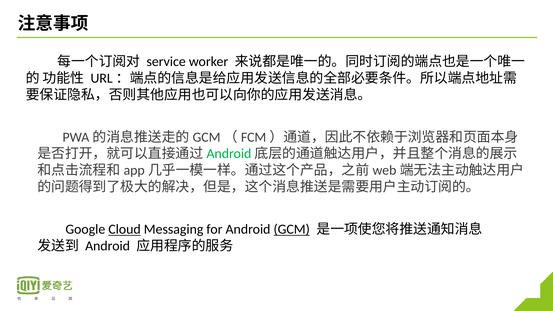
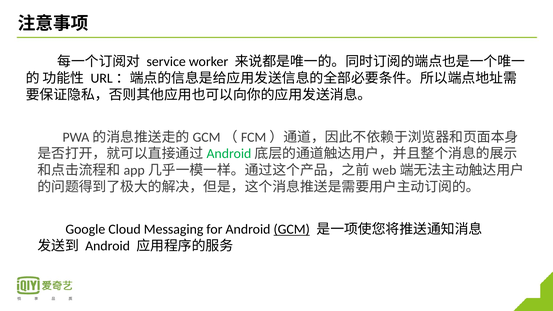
Cloud underline: present -> none (125, 229)
